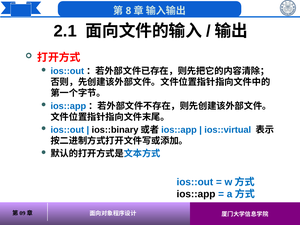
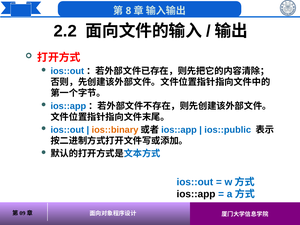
2.1: 2.1 -> 2.2 (65, 31)
ios::binary colour: black -> orange (115, 130)
ios::virtual: ios::virtual -> ios::public (228, 130)
